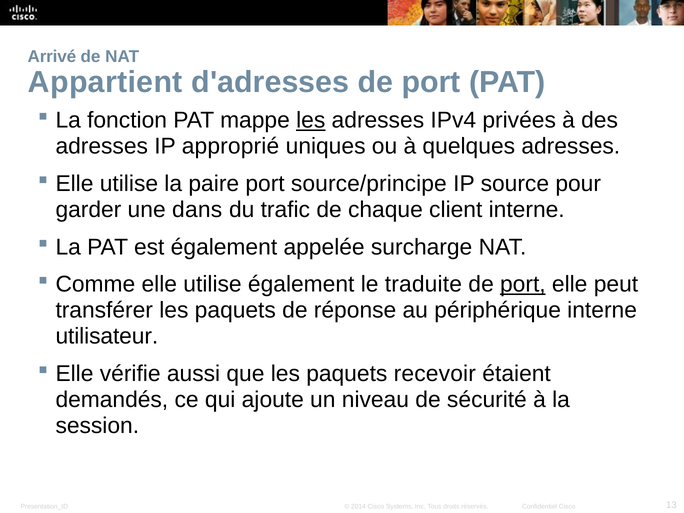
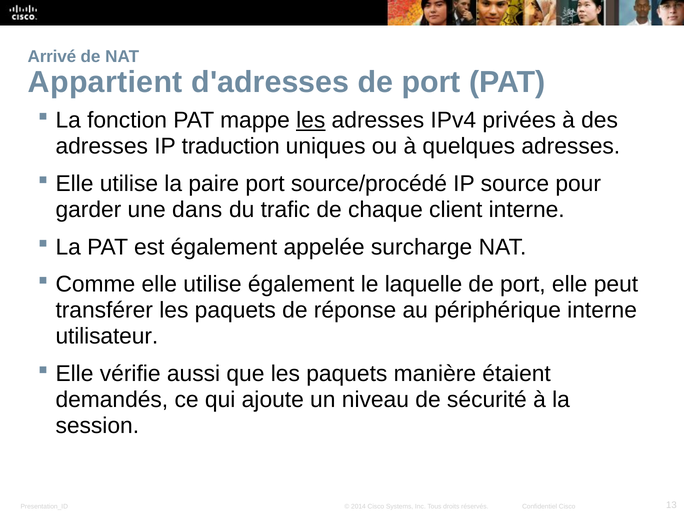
approprié: approprié -> traduction (231, 146)
source/principe: source/principe -> source/procédé (369, 184)
traduite: traduite -> laquelle (424, 284)
port underline: present -> none (523, 284)
recevoir: recevoir -> manière (435, 374)
